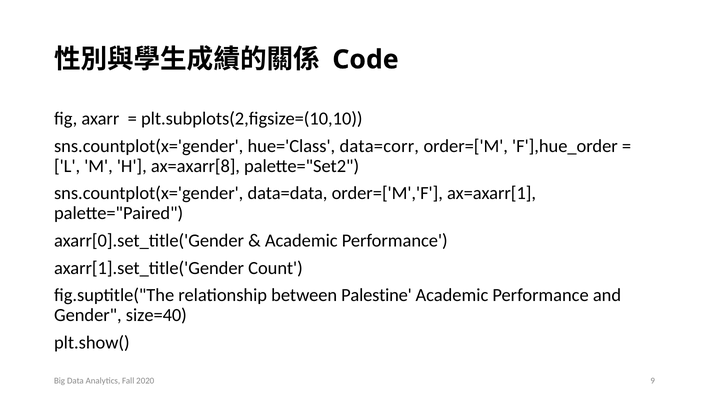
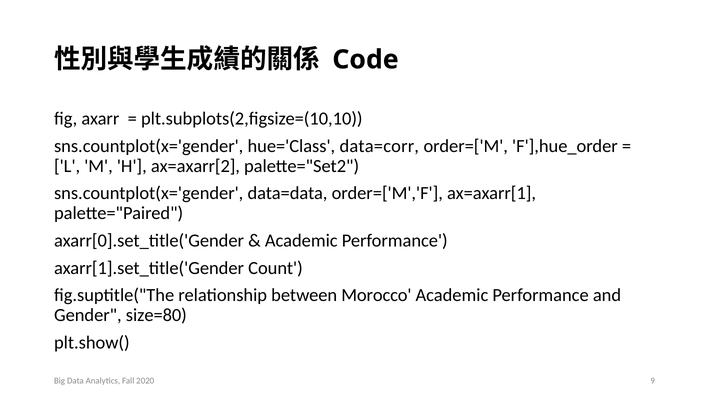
ax=axarr[8: ax=axarr[8 -> ax=axarr[2 (195, 166)
Palestine: Palestine -> Morocco (376, 295)
size=40: size=40 -> size=80 (156, 315)
